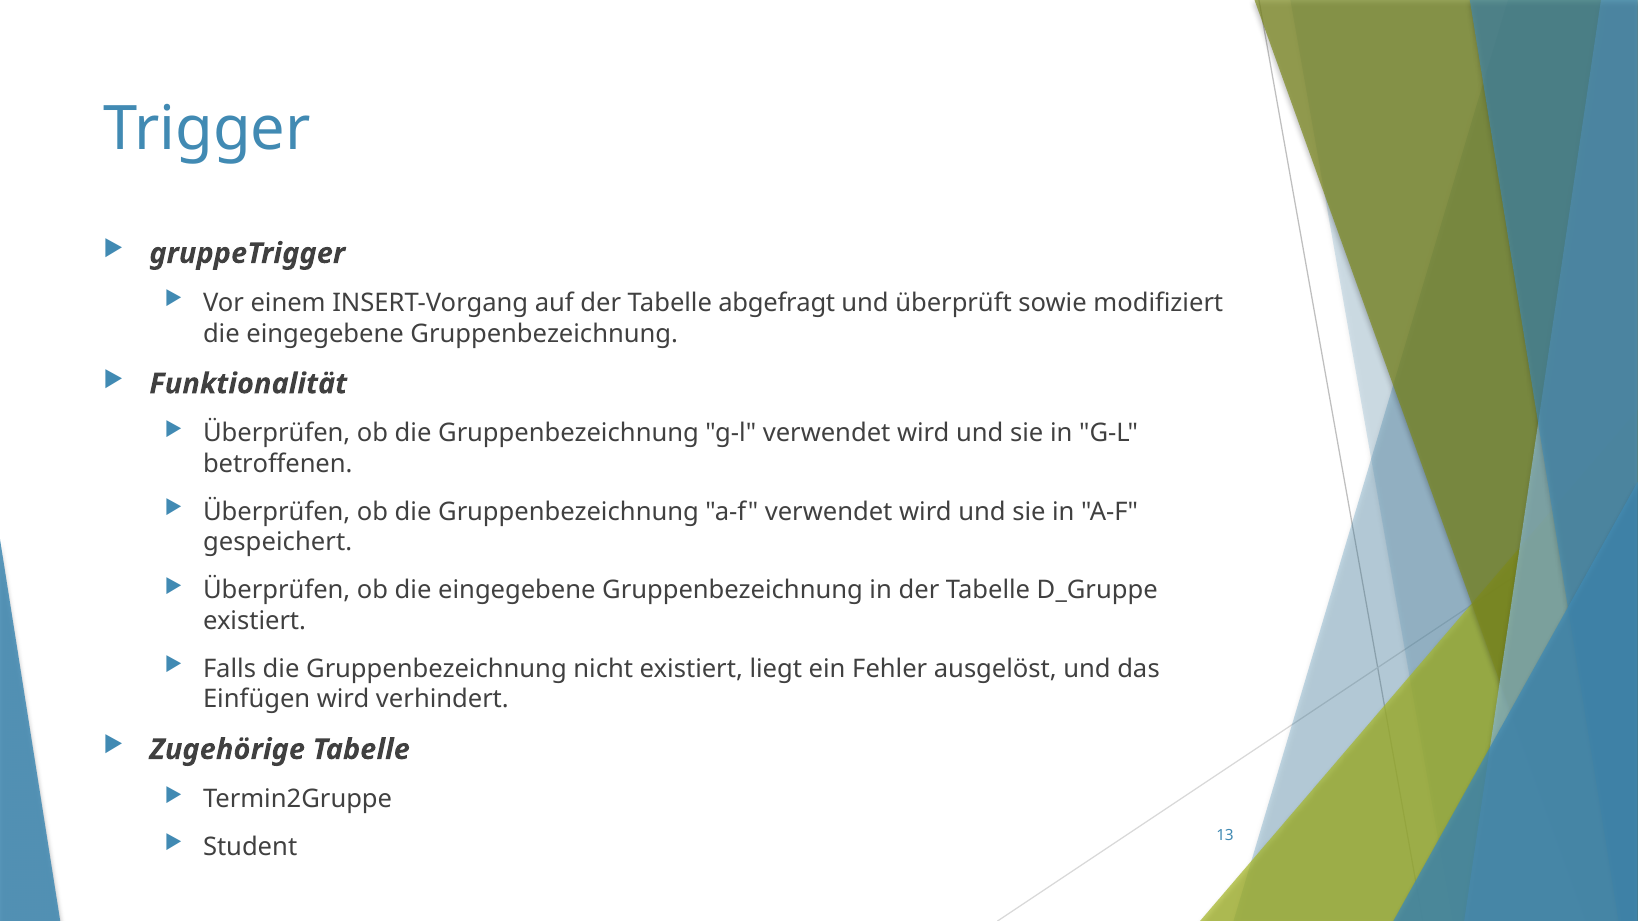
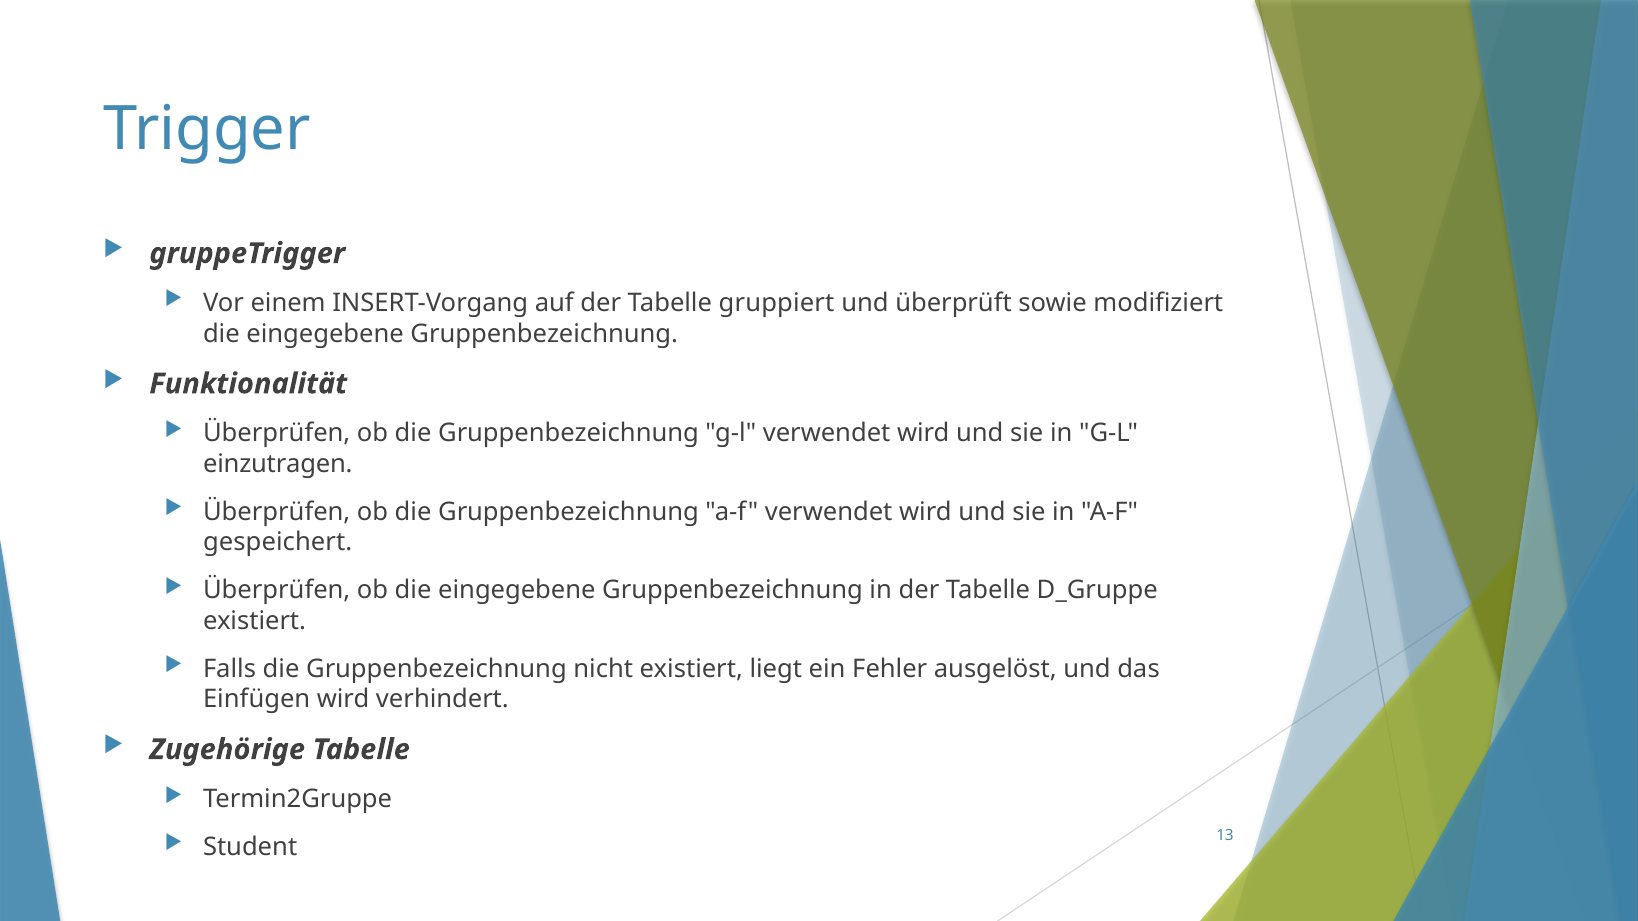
abgefragt: abgefragt -> gruppiert (777, 303)
betroffenen: betroffenen -> einzutragen (278, 464)
